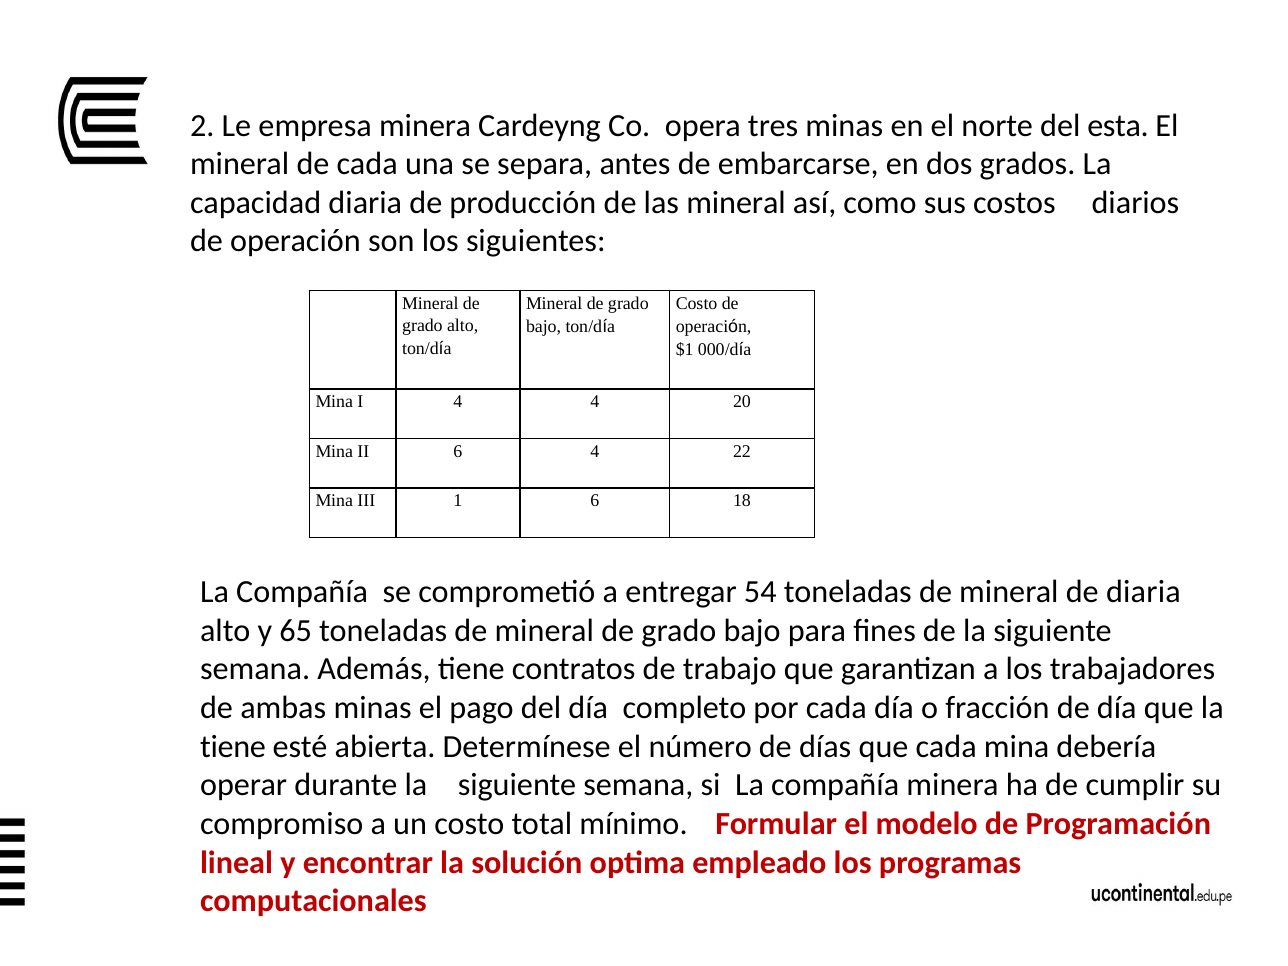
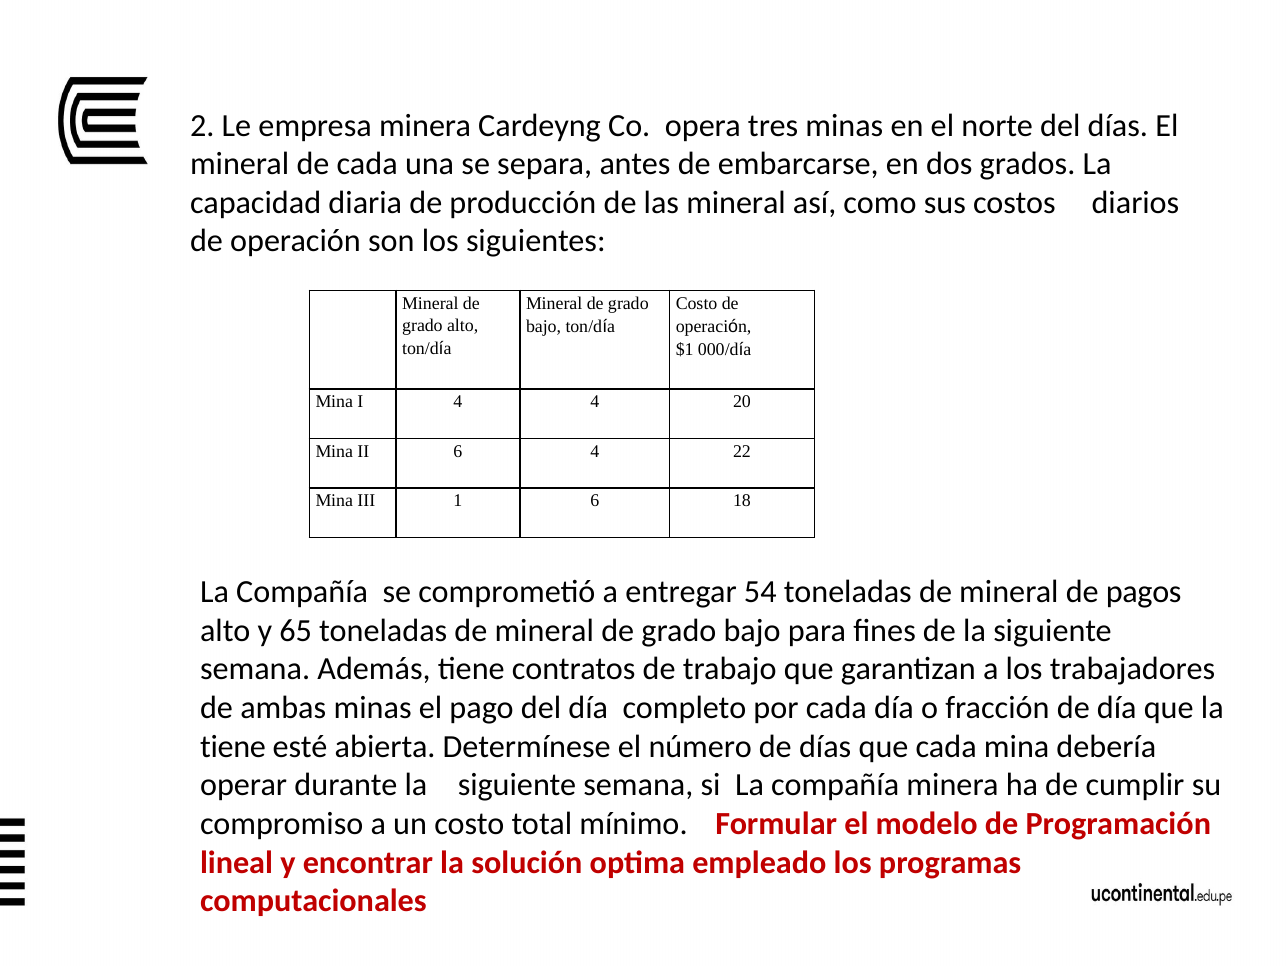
del esta: esta -> días (1118, 125)
de diaria: diaria -> pagos (1144, 592)
